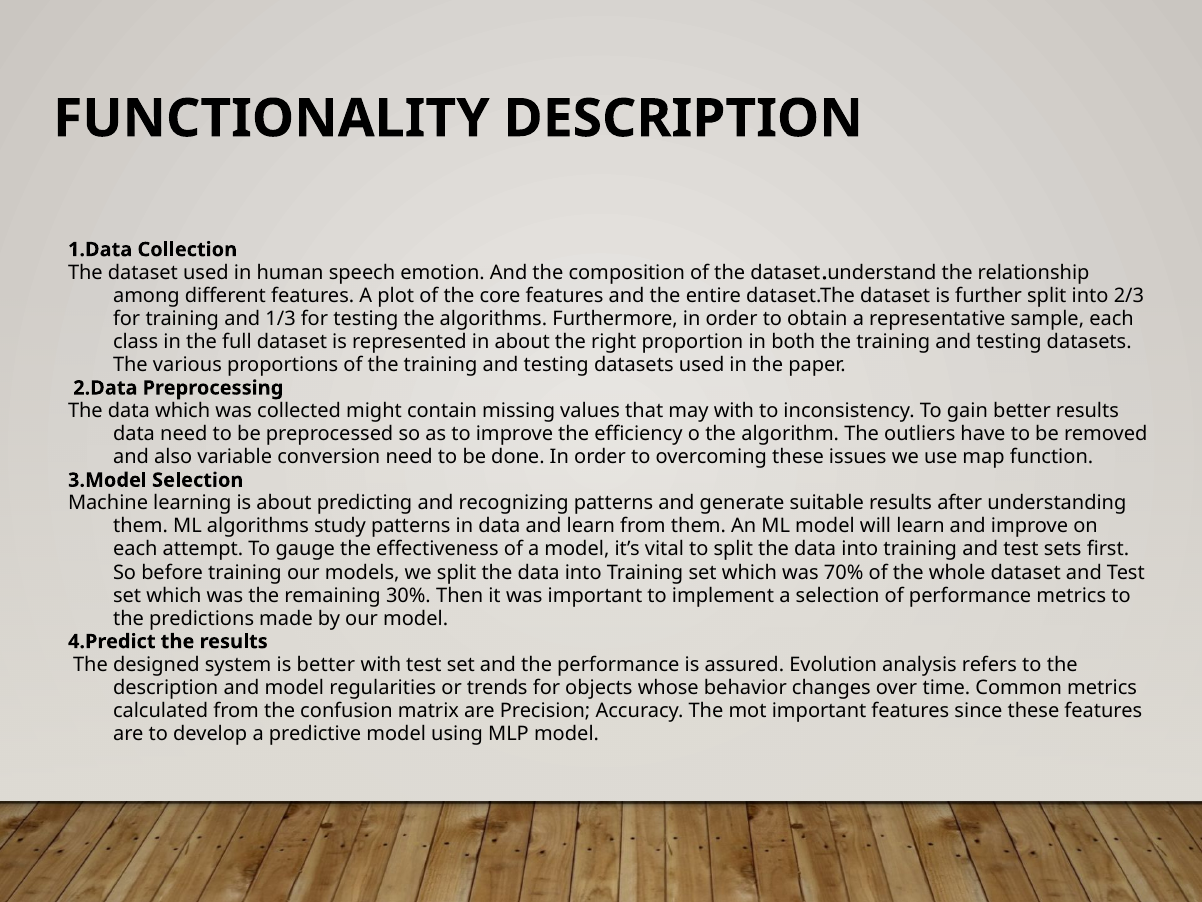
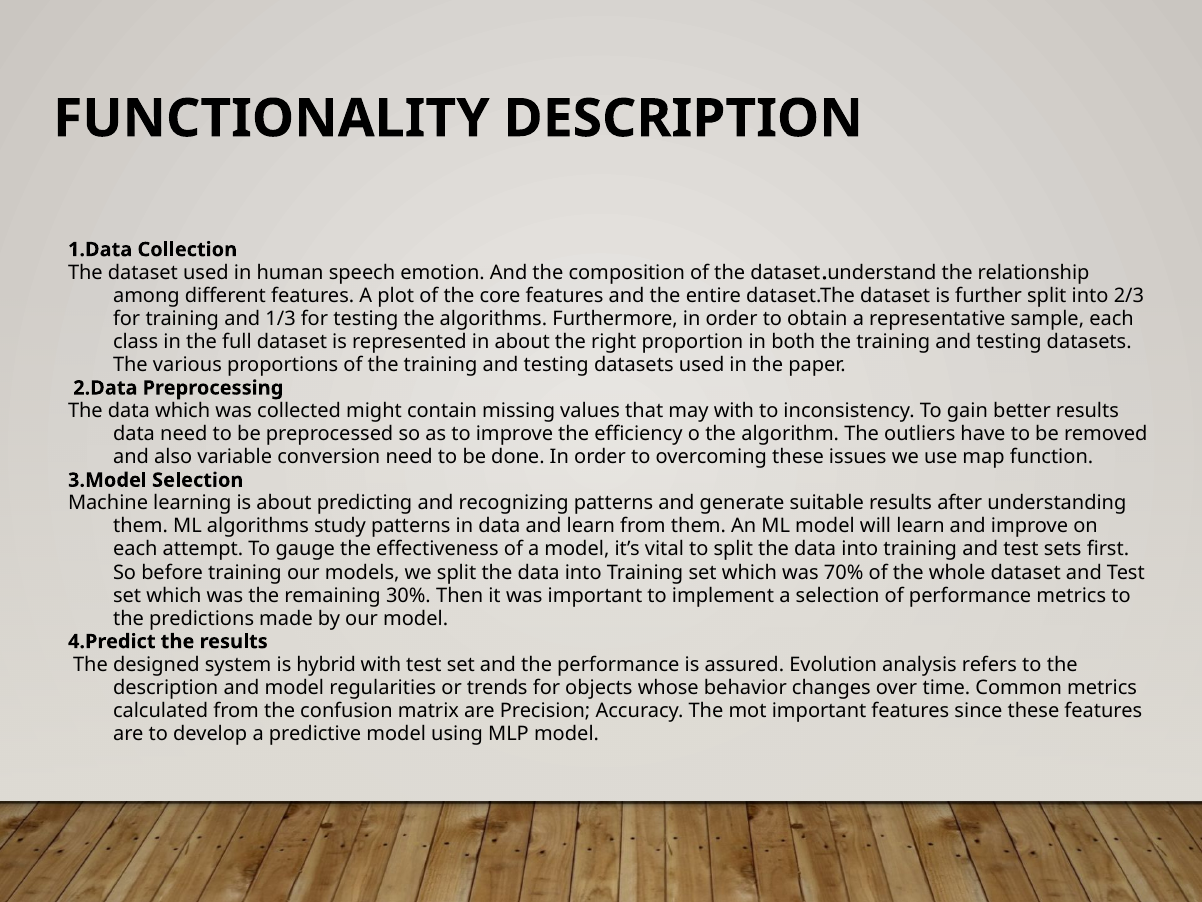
is better: better -> hybrid (326, 664)
